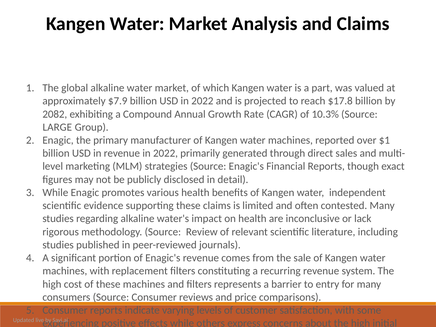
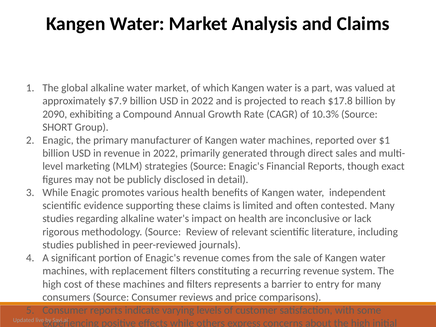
2082: 2082 -> 2090 (55, 114)
LARGE: LARGE -> SHORT (57, 127)
